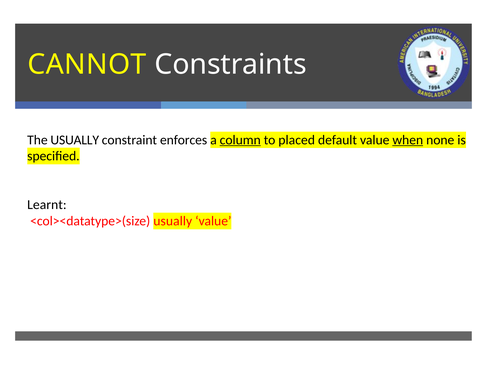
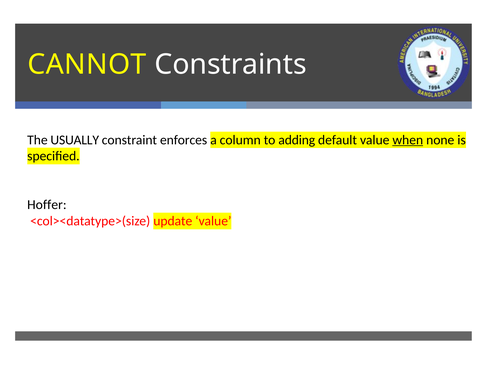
column underline: present -> none (240, 140)
placed: placed -> adding (297, 140)
Learnt: Learnt -> Hoffer (47, 205)
<col><datatype>(size usually: usually -> update (173, 221)
